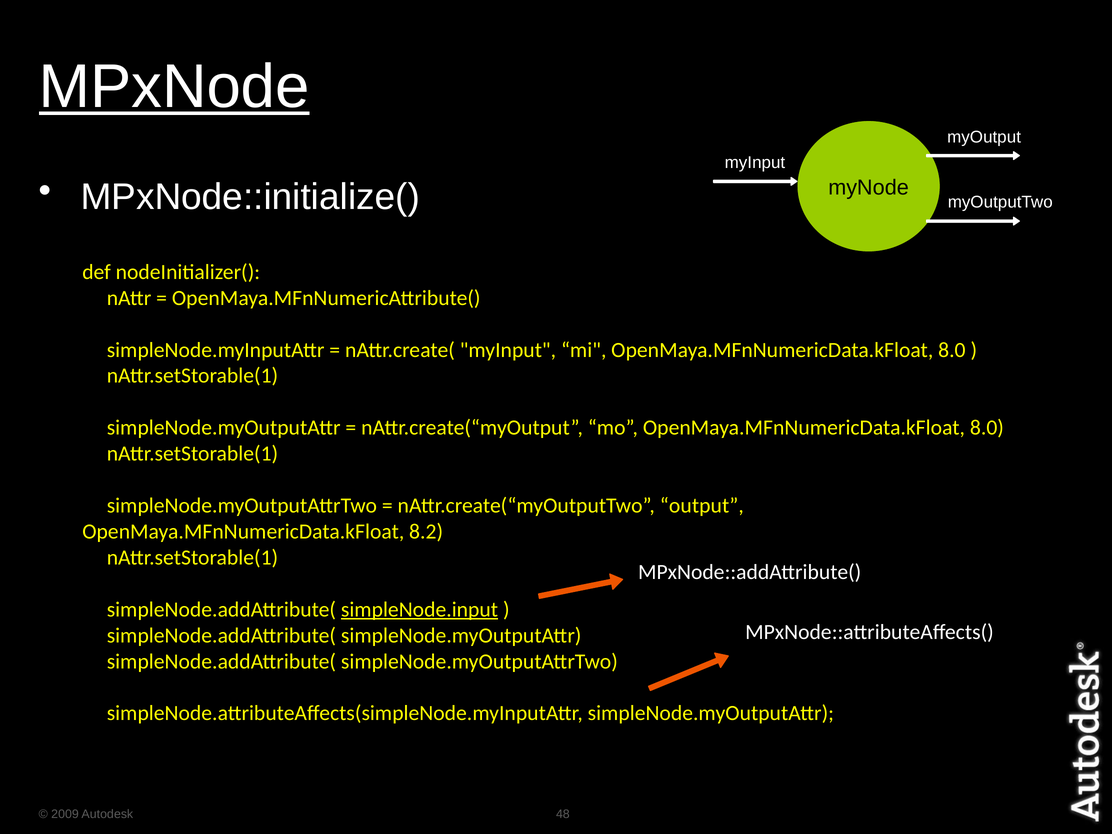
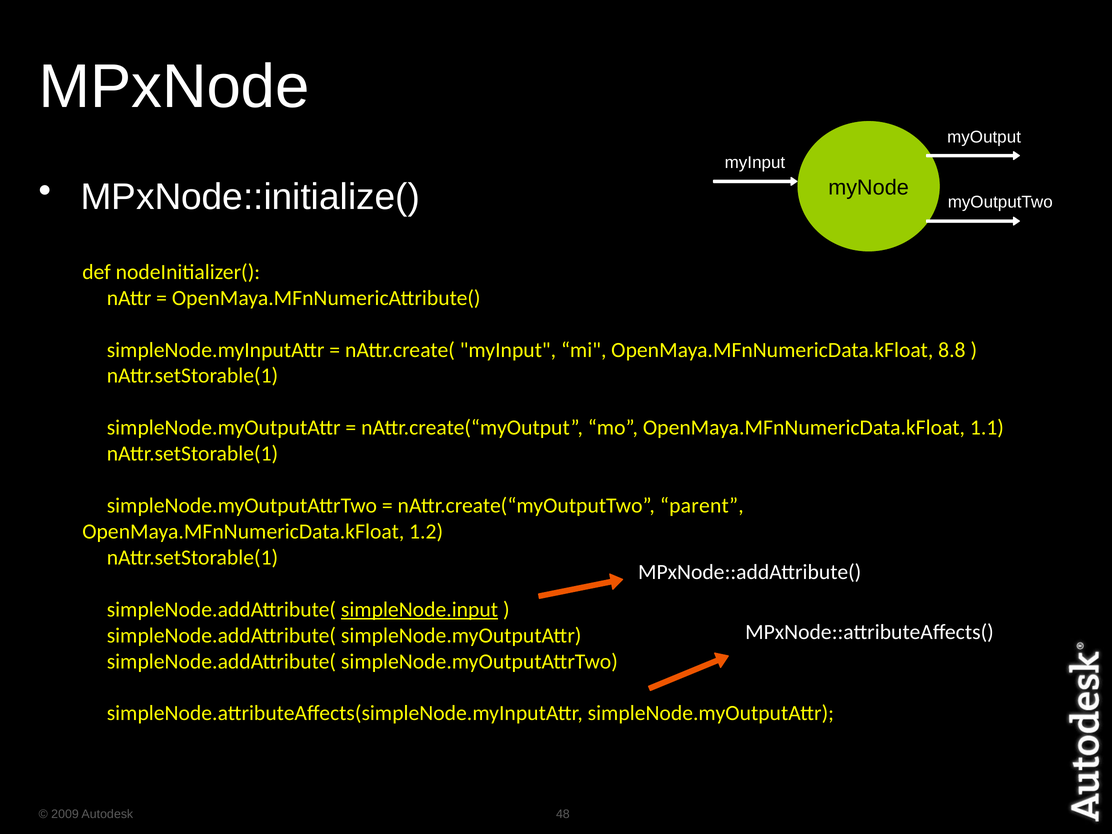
MPxNode underline: present -> none (174, 87)
mi OpenMaya.MFnNumericData.kFloat 8.0: 8.0 -> 8.8 (952, 350)
mo OpenMaya.MFnNumericData.kFloat 8.0: 8.0 -> 1.1 (987, 428)
output: output -> parent (702, 506)
8.2: 8.2 -> 1.2 (426, 532)
